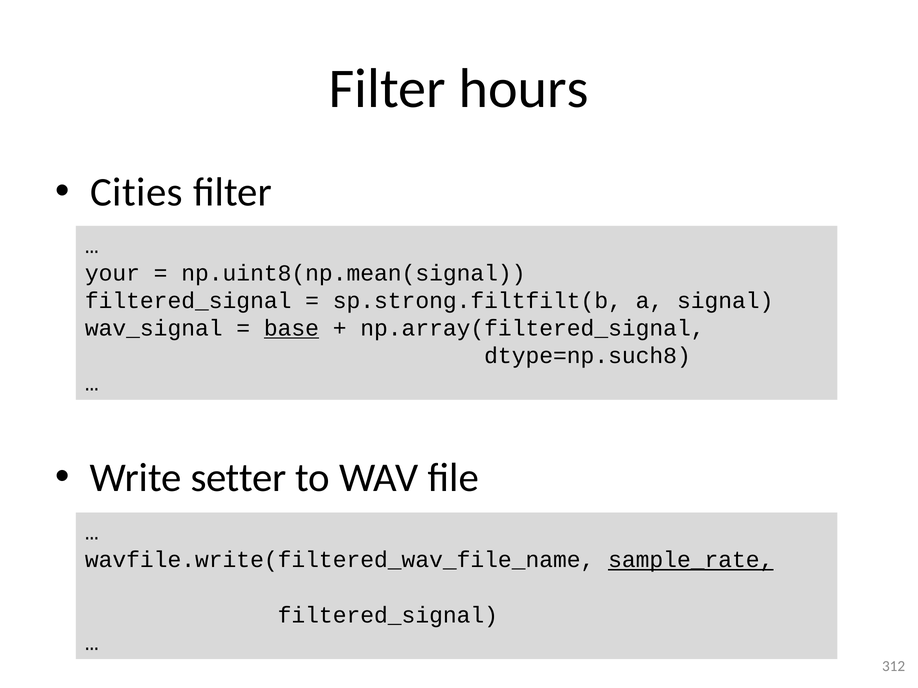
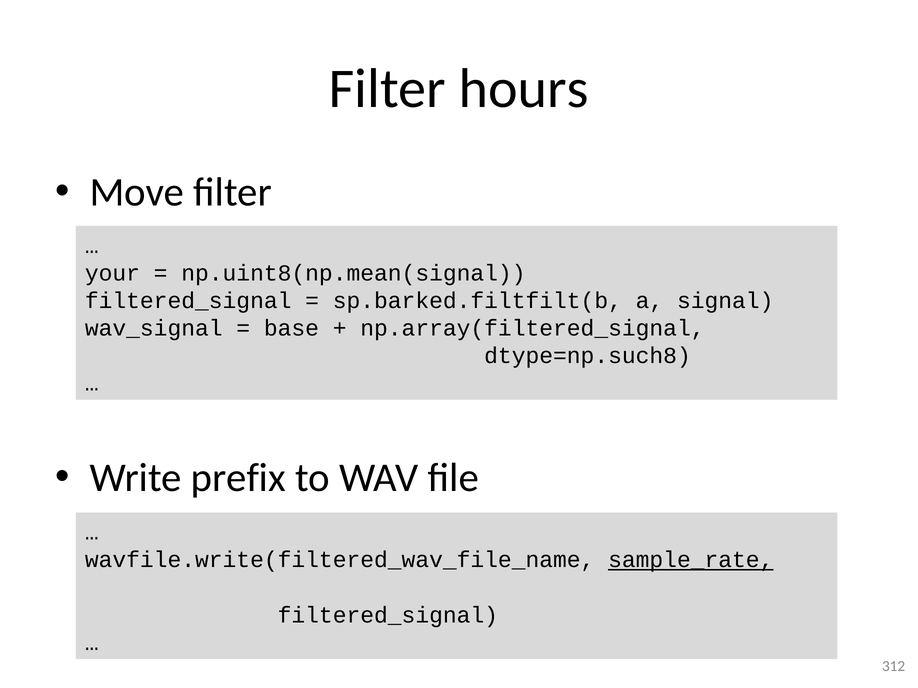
Cities: Cities -> Move (137, 193)
sp.strong.filtfilt(b: sp.strong.filtfilt(b -> sp.barked.filtfilt(b (477, 301)
base underline: present -> none (291, 328)
setter: setter -> prefix (238, 478)
